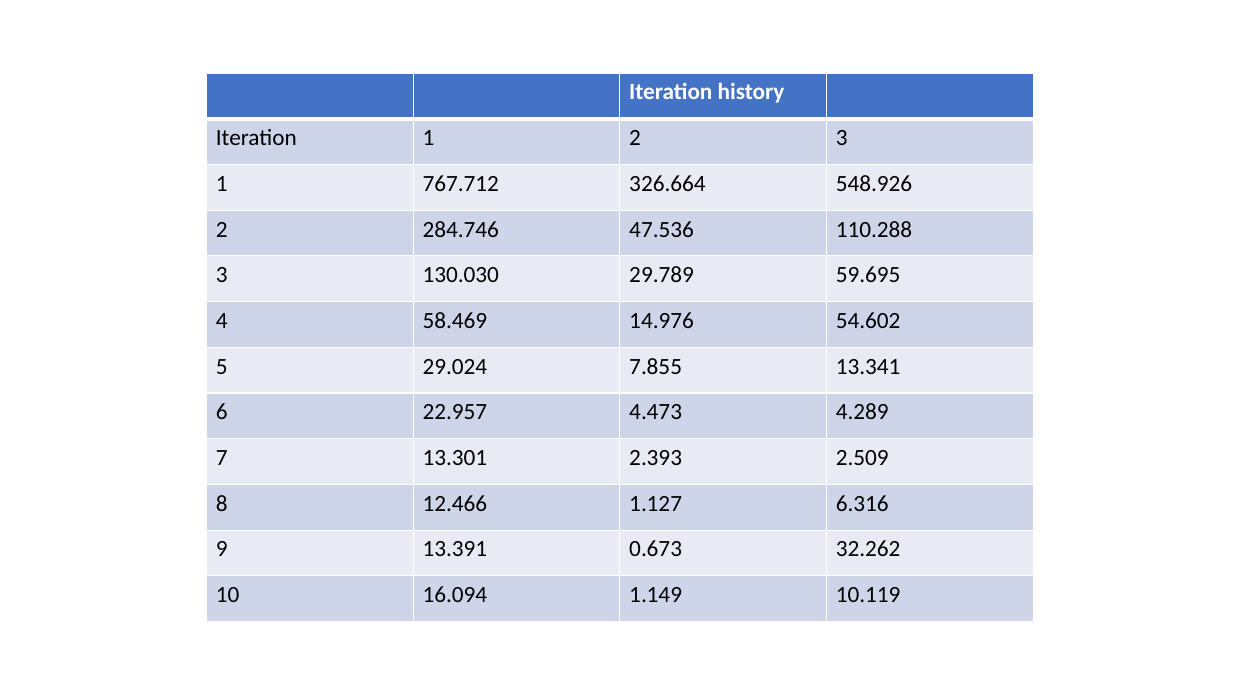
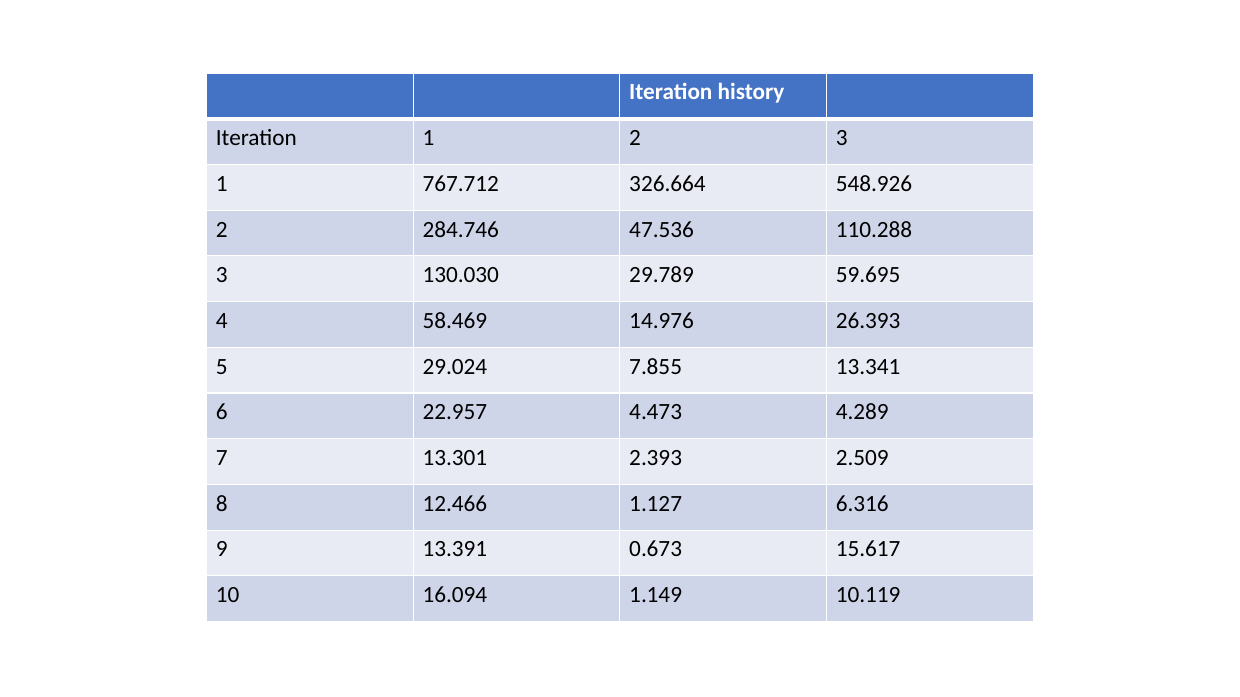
54.602: 54.602 -> 26.393 (868, 321)
32.262: 32.262 -> 15.617 (868, 550)
